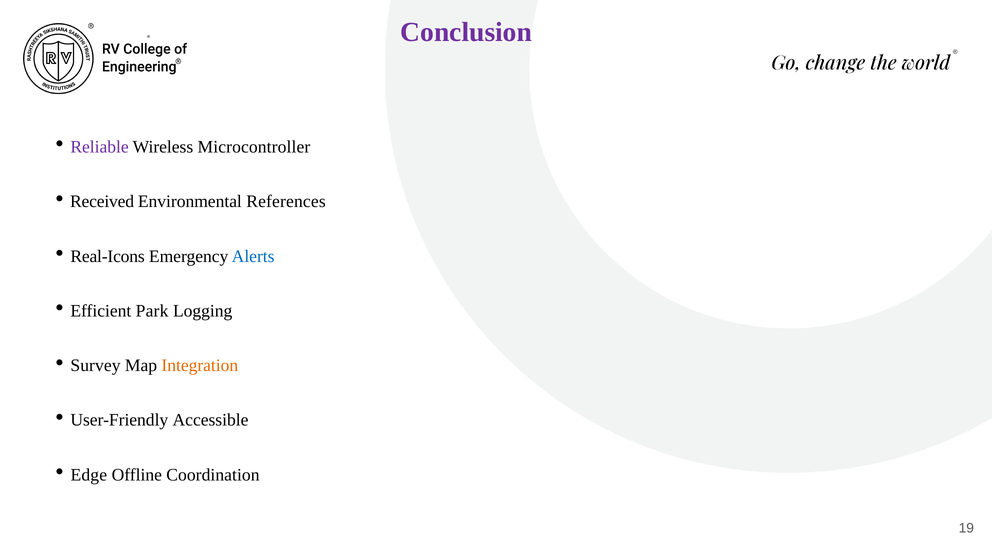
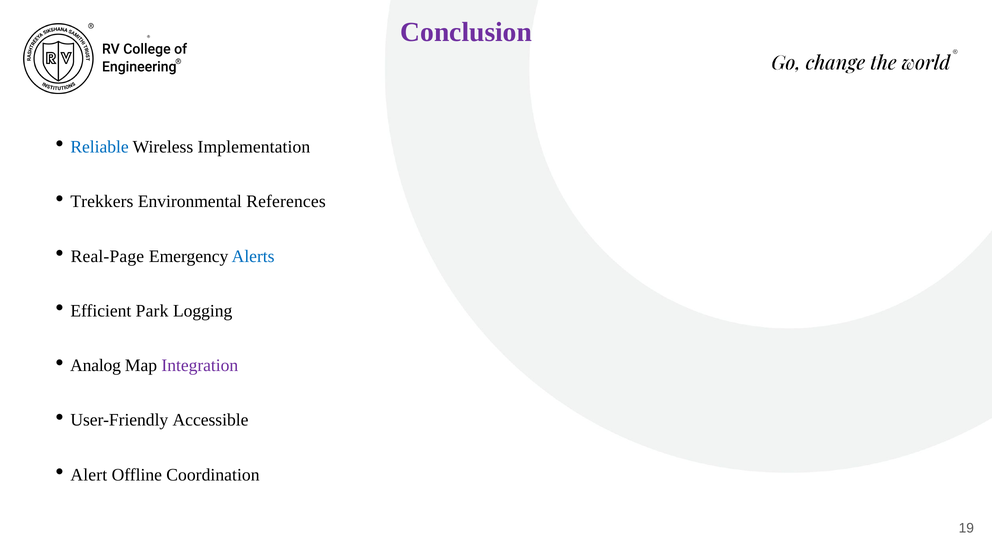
Reliable colour: purple -> blue (100, 147)
Microcontroller: Microcontroller -> Implementation (254, 147)
Received: Received -> Trekkers (102, 202)
Real-Icons: Real-Icons -> Real-Page (107, 256)
Survey: Survey -> Analog (96, 366)
Integration colour: orange -> purple (200, 366)
Edge: Edge -> Alert (89, 475)
